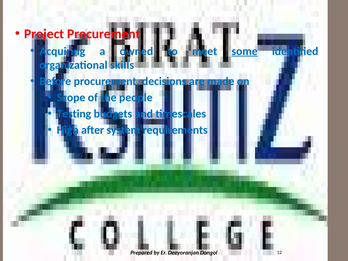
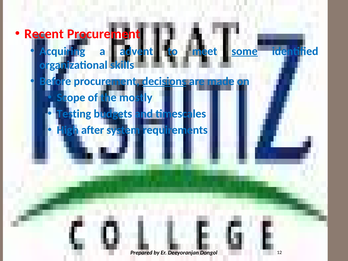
Project: Project -> Recent (44, 34)
owned: owned -> advent (136, 51)
decisions underline: none -> present (164, 81)
people: people -> mostly (136, 98)
